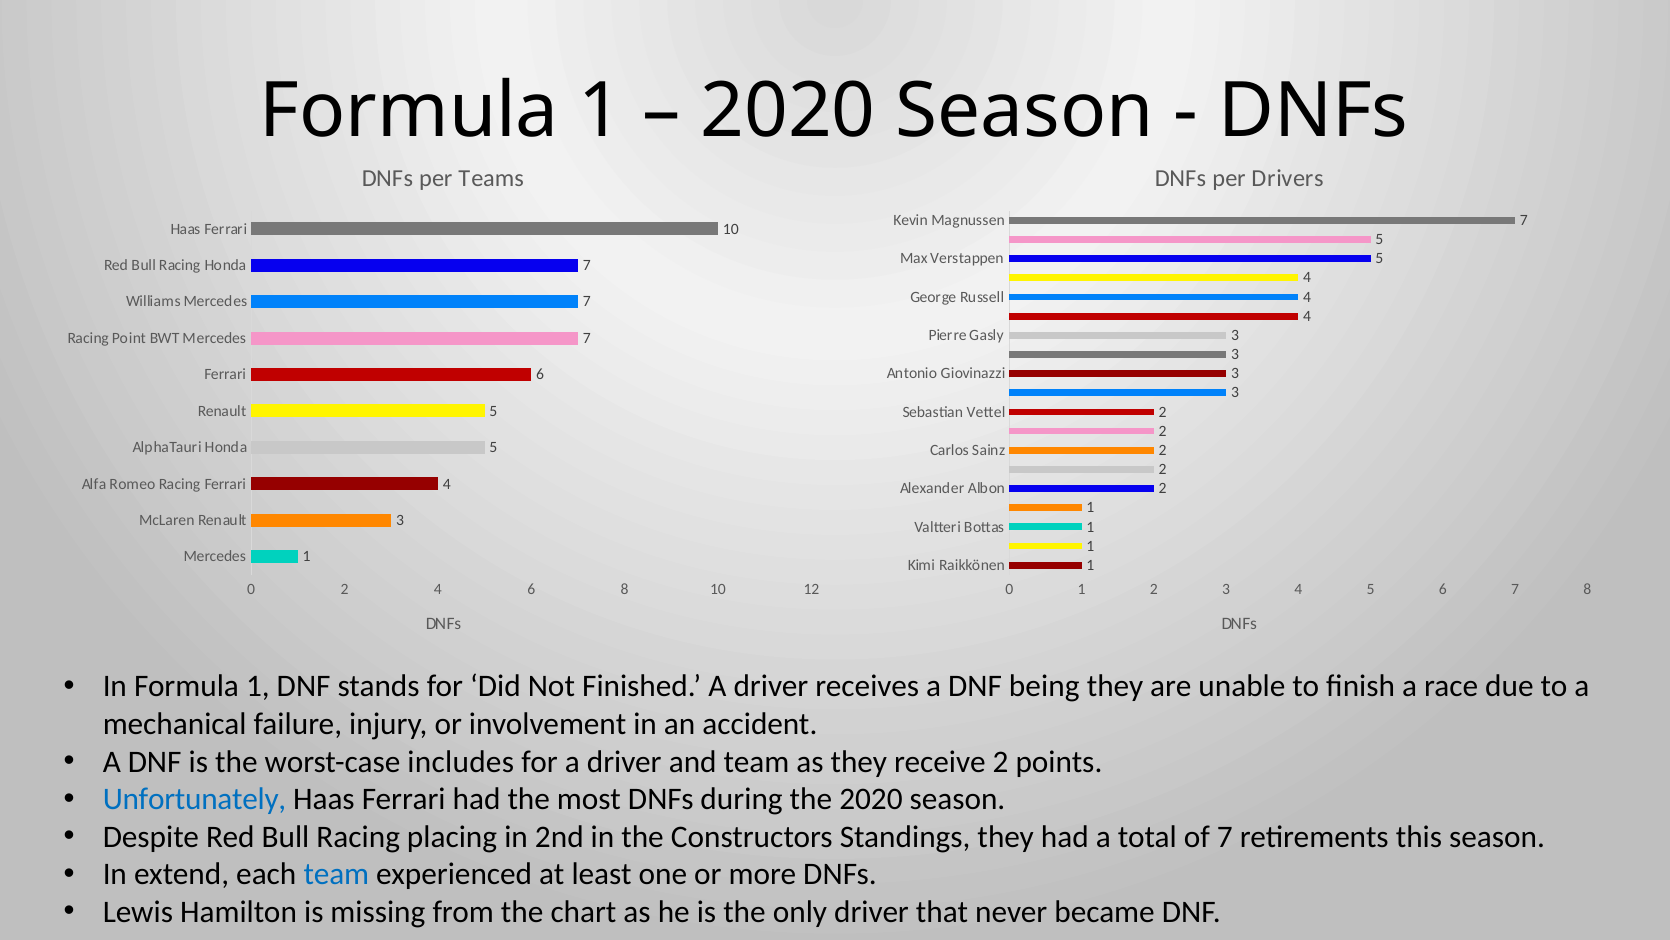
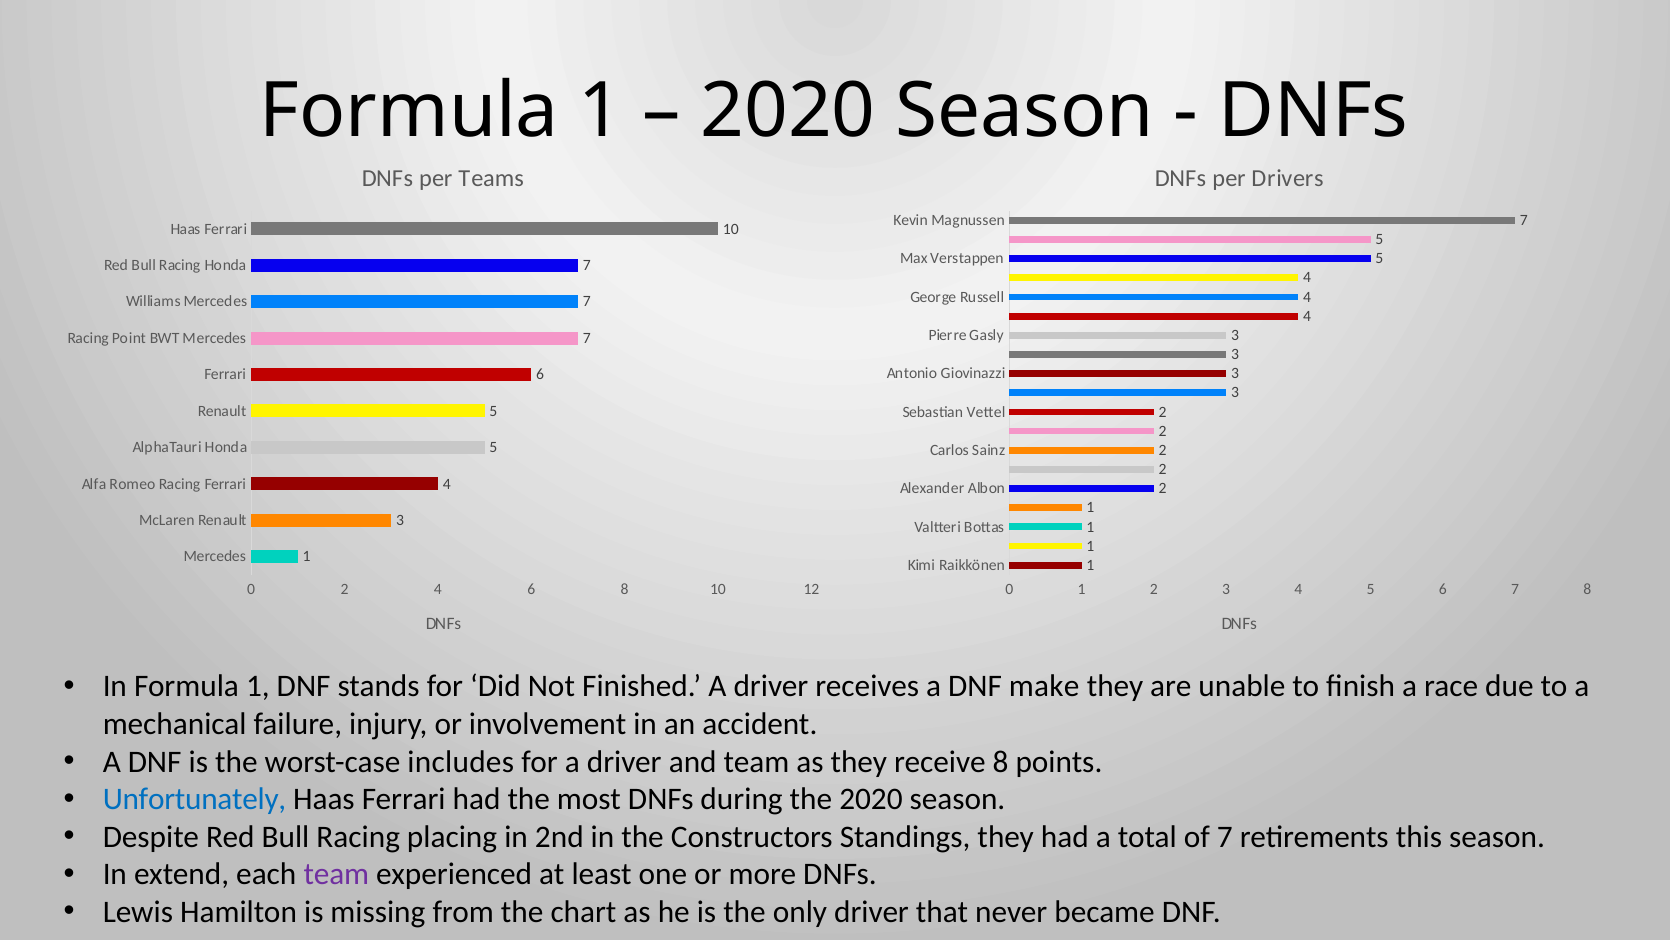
being: being -> make (1044, 686)
receive 2: 2 -> 8 (1001, 761)
team colour: blue -> purple (336, 874)
